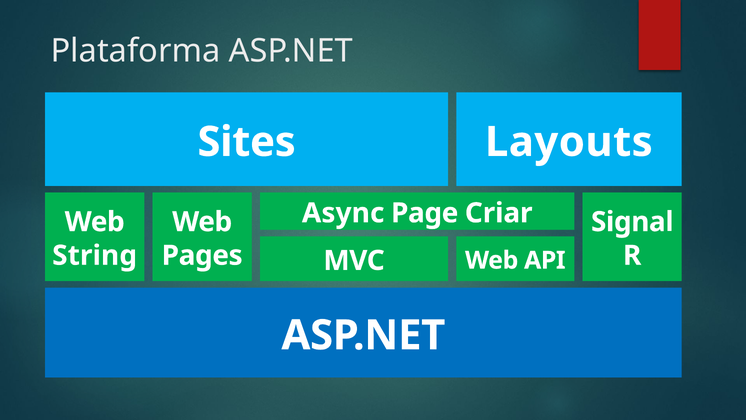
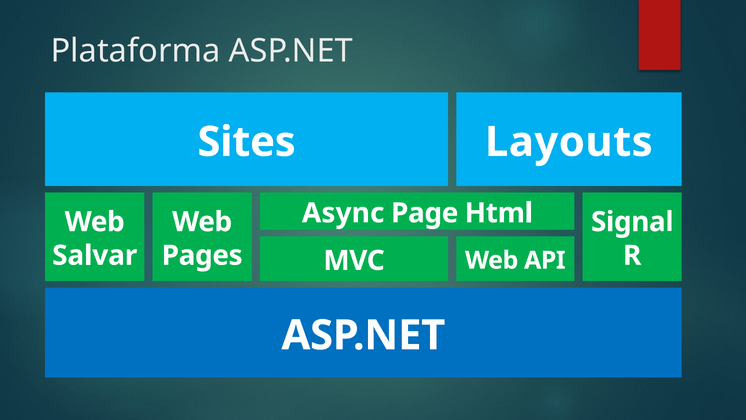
Criar: Criar -> Html (499, 213)
String: String -> Salvar (95, 255)
